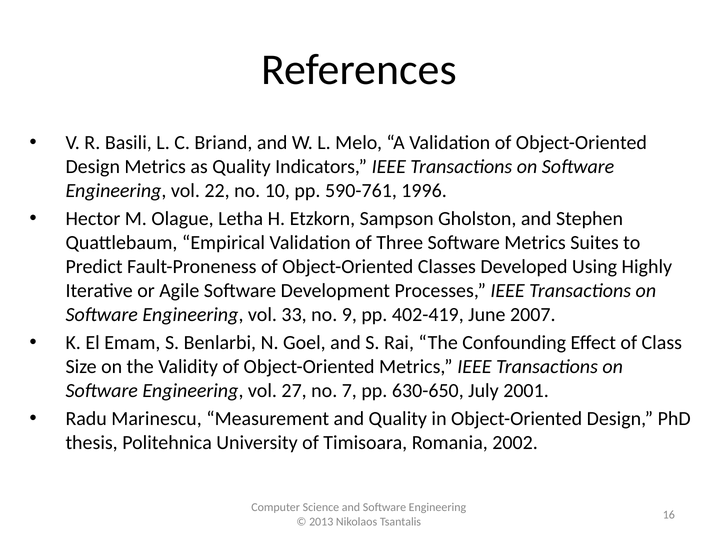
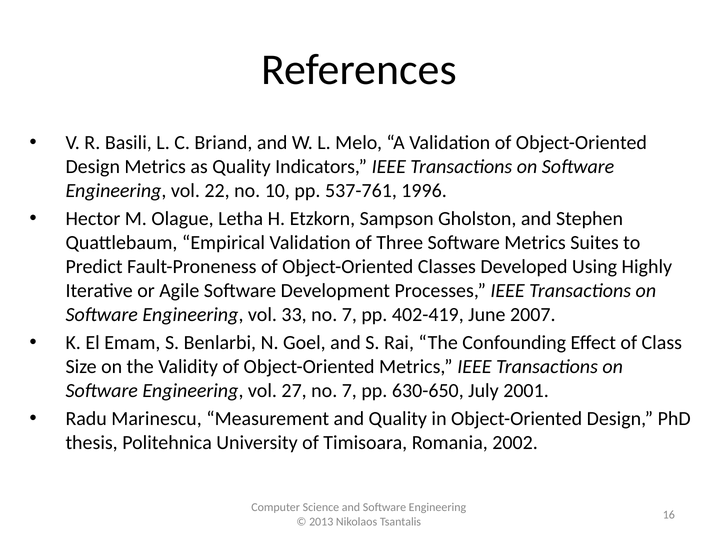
590-761: 590-761 -> 537-761 (361, 191)
33 no 9: 9 -> 7 (349, 314)
